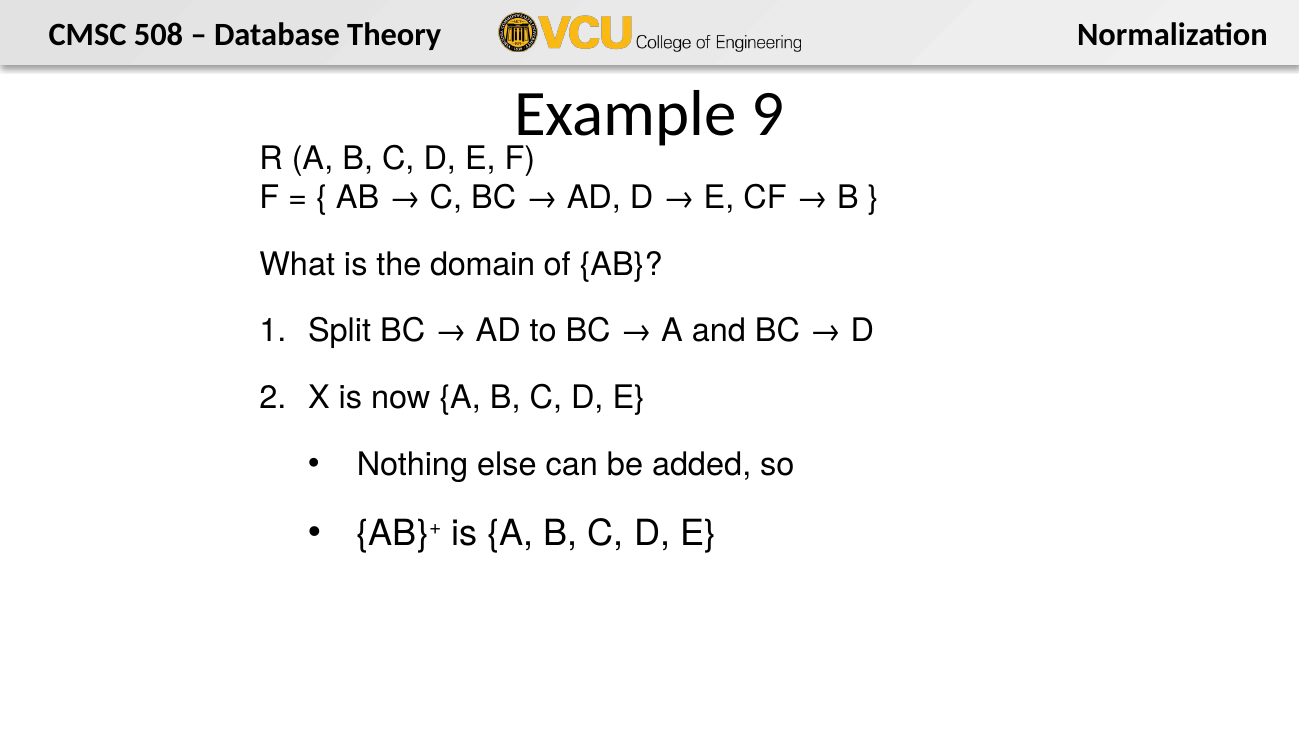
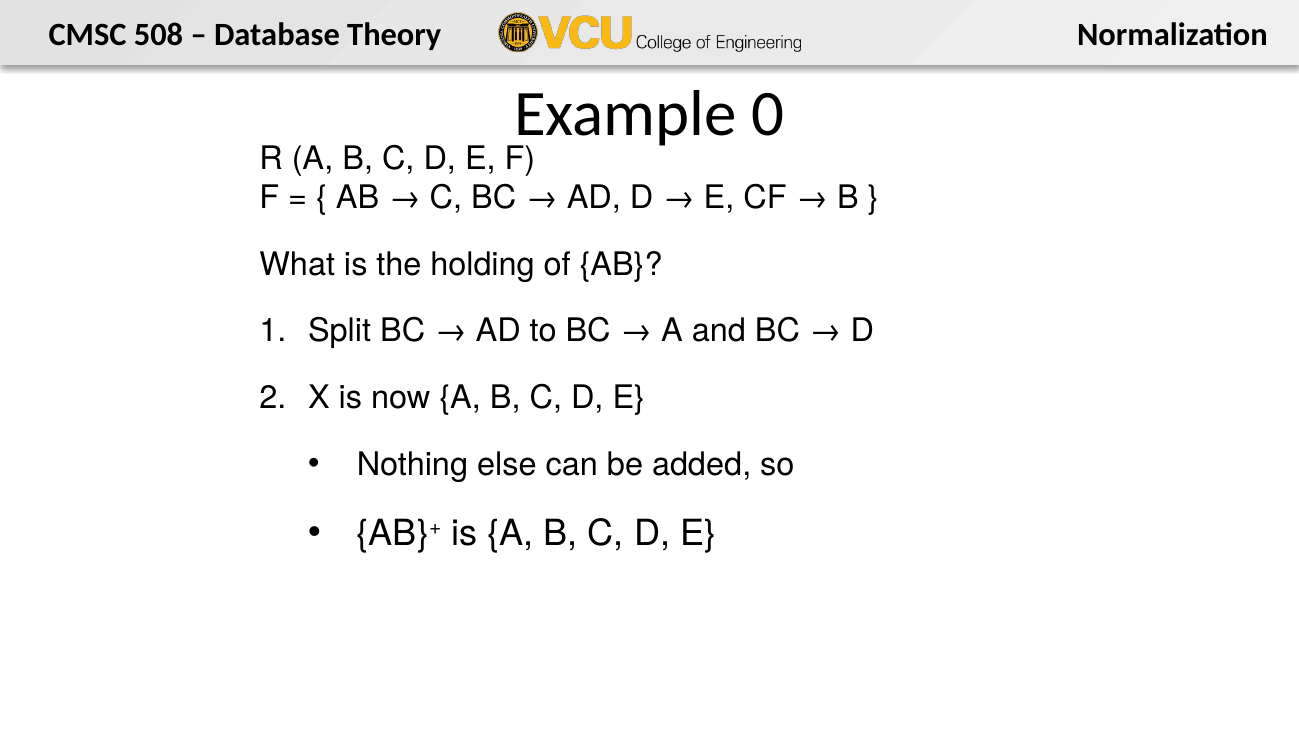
9: 9 -> 0 (768, 114)
domain: domain -> holding (483, 265)
